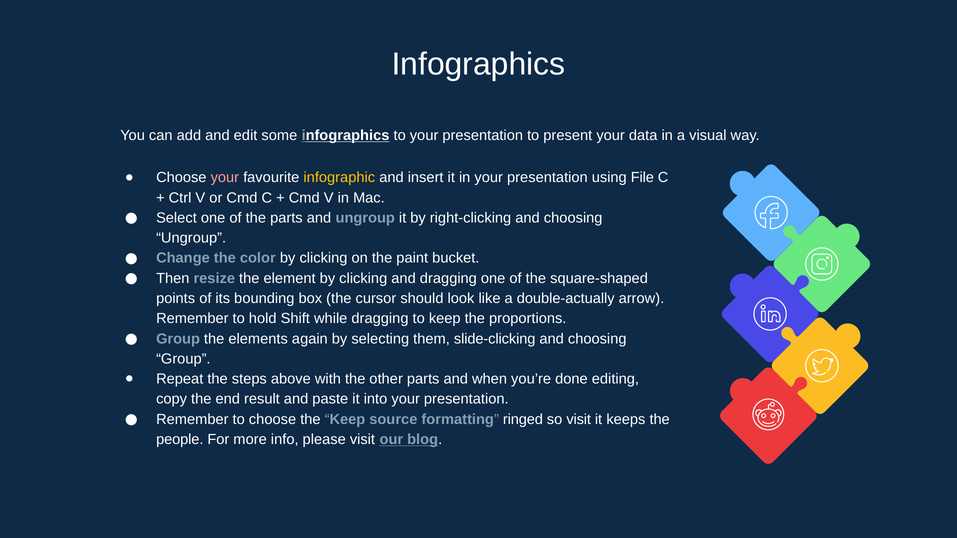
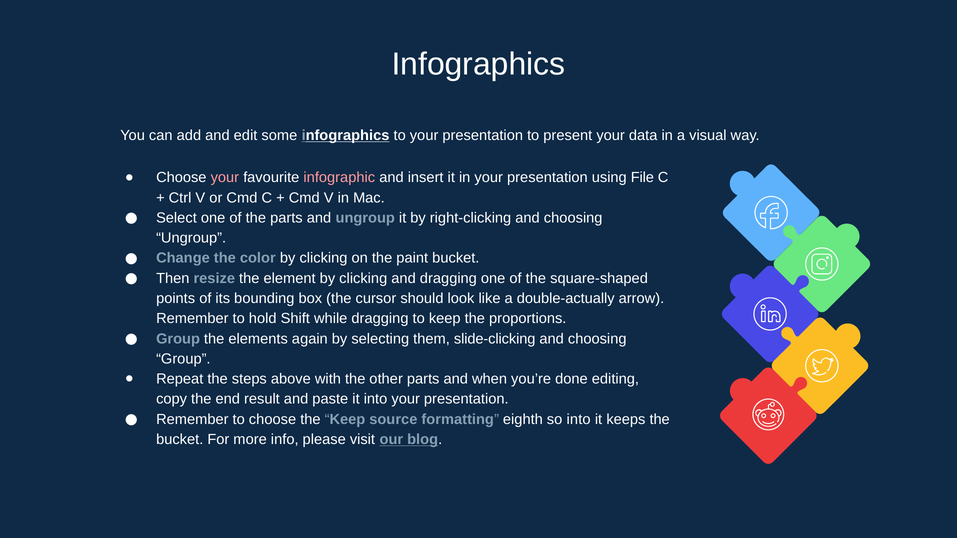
infographic colour: yellow -> pink (339, 178)
ringed: ringed -> eighth (523, 420)
so visit: visit -> into (579, 420)
people: people -> bucket (180, 440)
